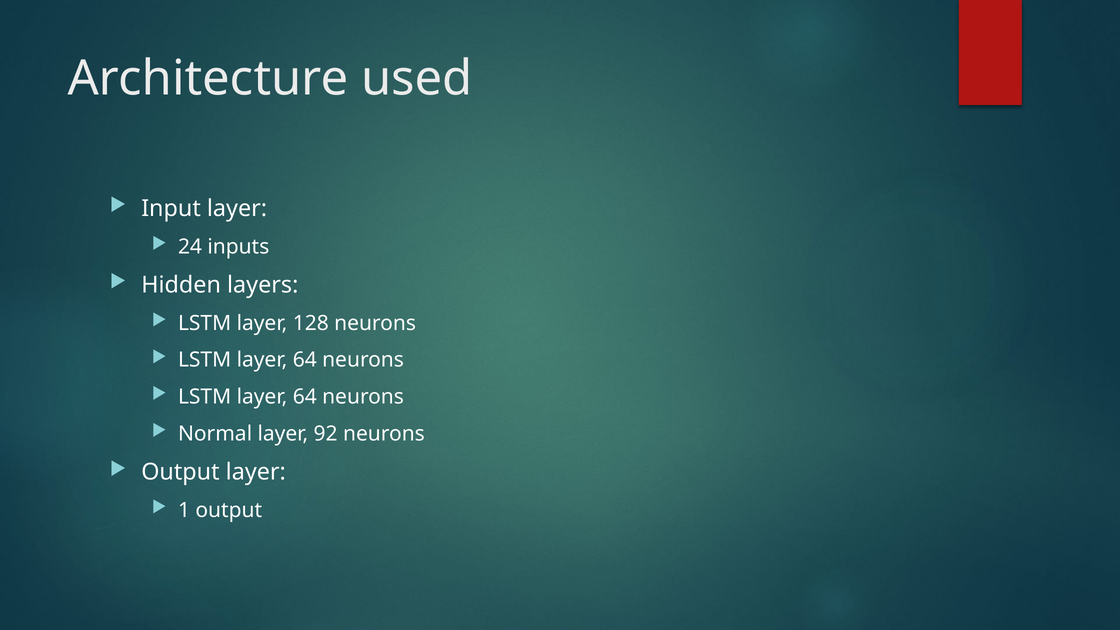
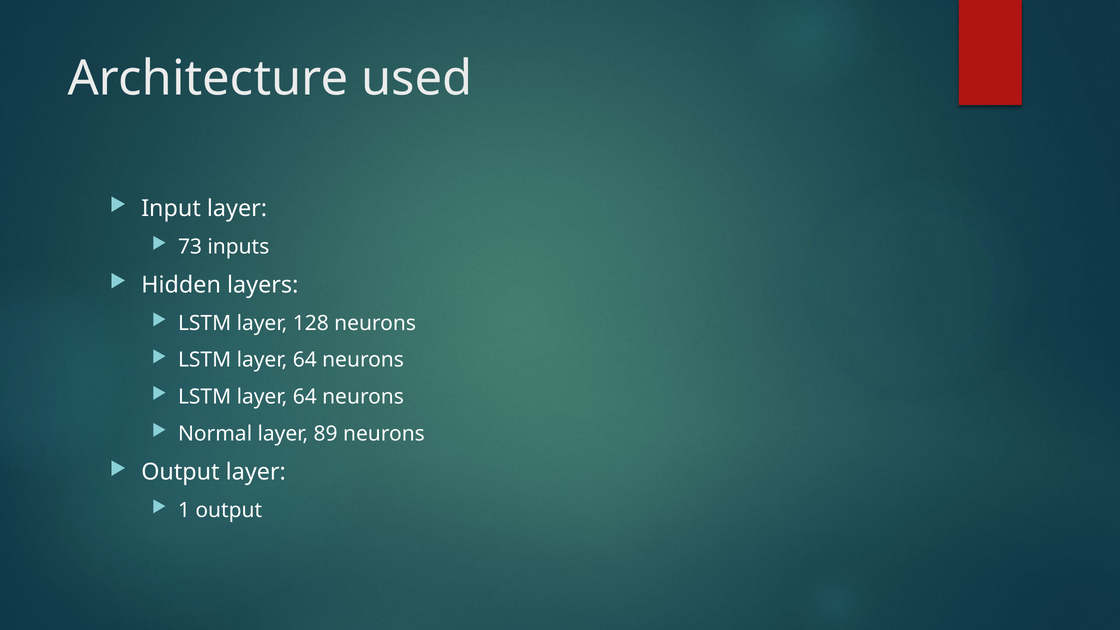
24: 24 -> 73 (190, 247)
92: 92 -> 89 (326, 434)
